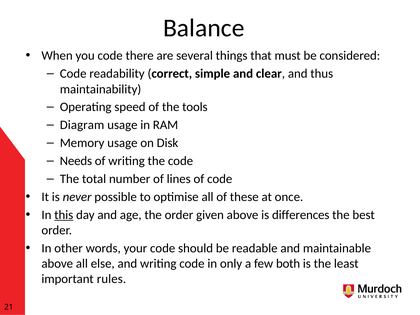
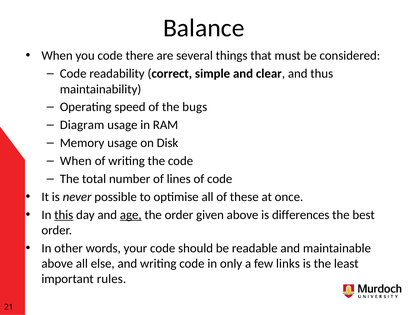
tools: tools -> bugs (195, 107)
Needs: Needs -> When (76, 161)
age underline: none -> present (131, 215)
both: both -> links (288, 264)
